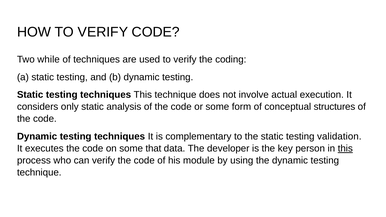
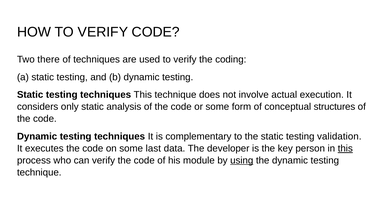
while: while -> there (49, 59)
that: that -> last (153, 149)
using underline: none -> present (242, 161)
